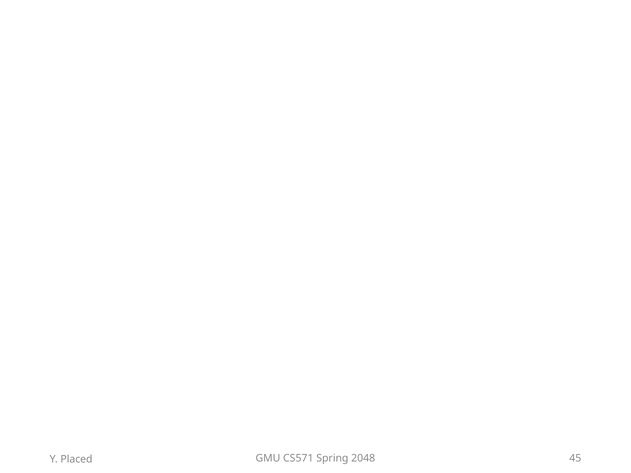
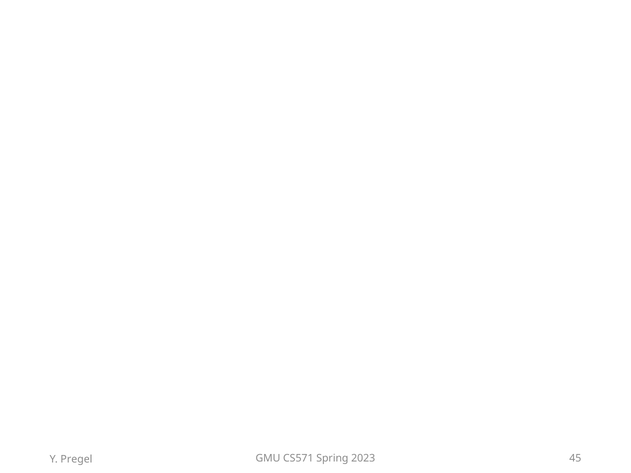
2048: 2048 -> 2023 (363, 459)
Placed: Placed -> Pregel (76, 459)
